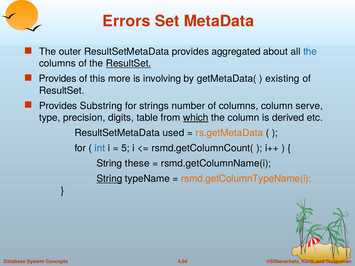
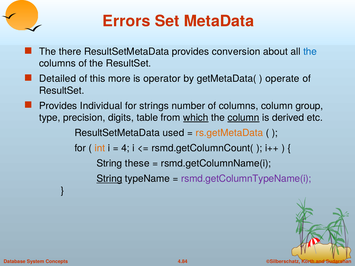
outer: outer -> there (70, 52)
aggregated: aggregated -> conversion (236, 52)
ResultSet underline: present -> none (129, 63)
Provides: Provides -> Detailed (58, 79)
involving: involving -> operator (162, 79)
existing: existing -> operate (282, 79)
Substring: Substring -> Individual (101, 106)
serve: serve -> group (309, 106)
column underline: none -> present (243, 118)
int colour: blue -> orange (100, 148)
5: 5 -> 4 (125, 148)
rsmd.getColumnTypeName(i colour: orange -> purple (246, 179)
